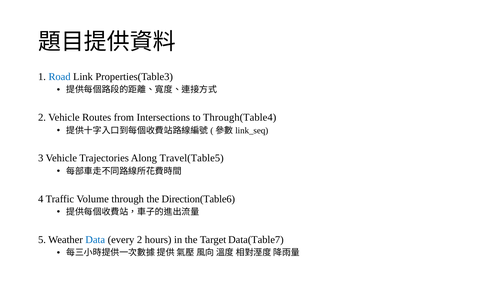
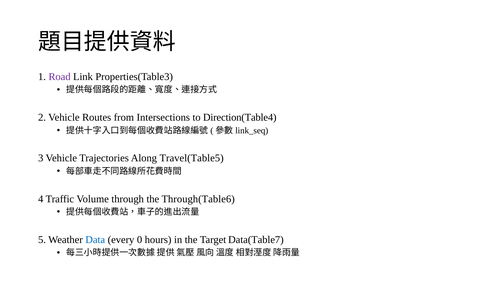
Road colour: blue -> purple (60, 77)
Through(Table4: Through(Table4 -> Direction(Table4 (240, 118)
Direction(Table6: Direction(Table6 -> Through(Table6 (198, 199)
every 2: 2 -> 0 (140, 240)
